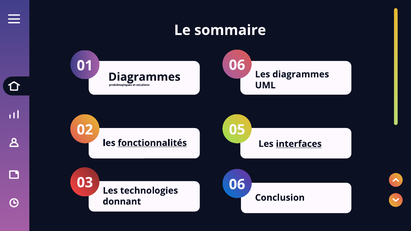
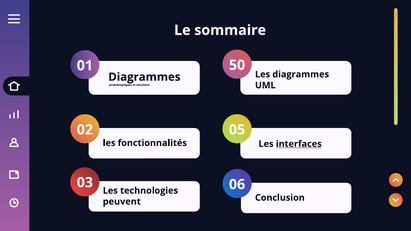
01 06: 06 -> 50 (237, 65)
fonctionnalités underline: present -> none (152, 143)
donnant: donnant -> peuvent (122, 202)
